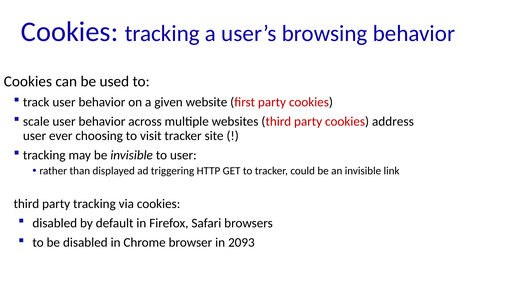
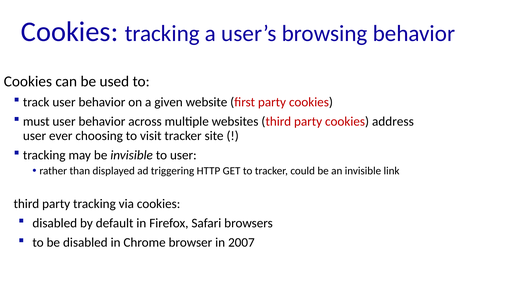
scale: scale -> must (36, 122)
2093: 2093 -> 2007 (241, 243)
